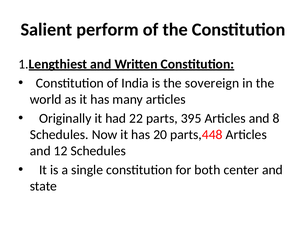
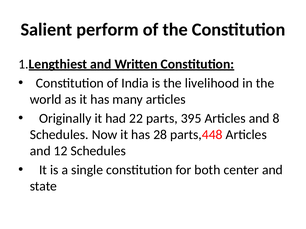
sovereign: sovereign -> livelihood (212, 83)
20: 20 -> 28 (160, 135)
